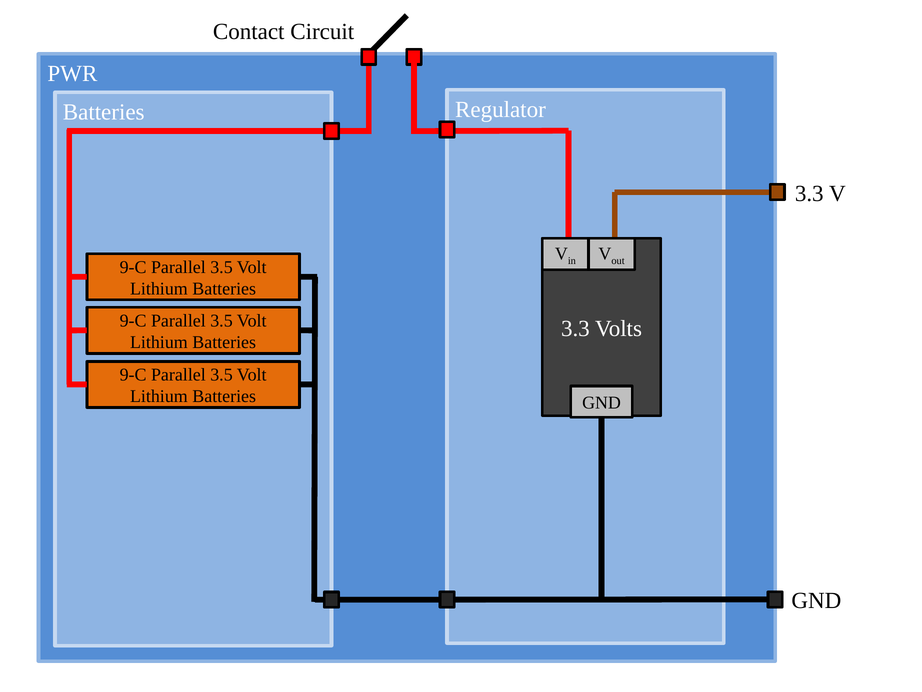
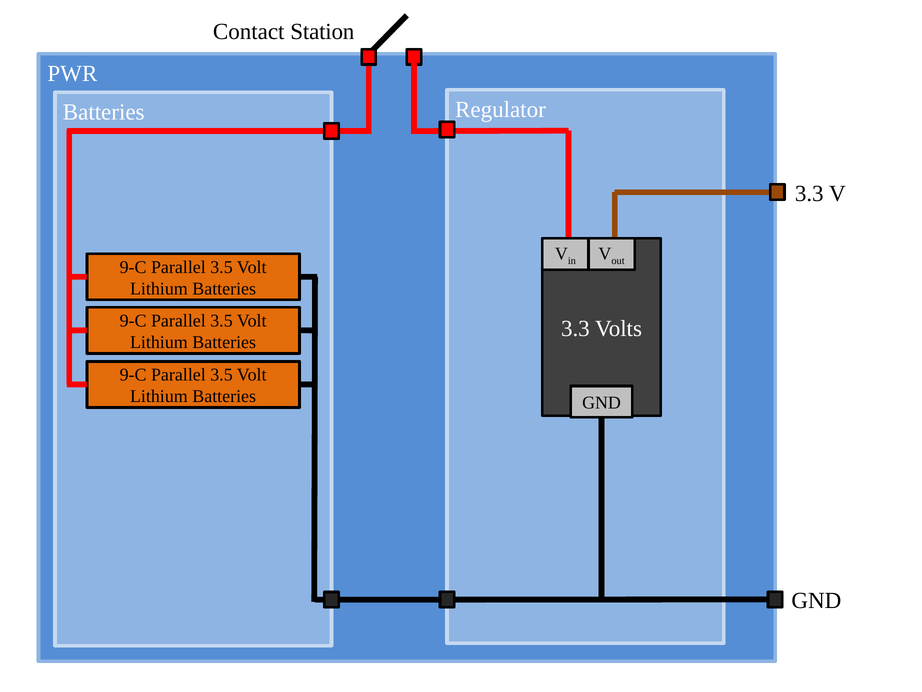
Circuit: Circuit -> Station (322, 31)
